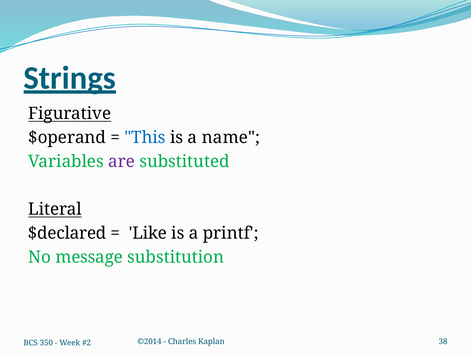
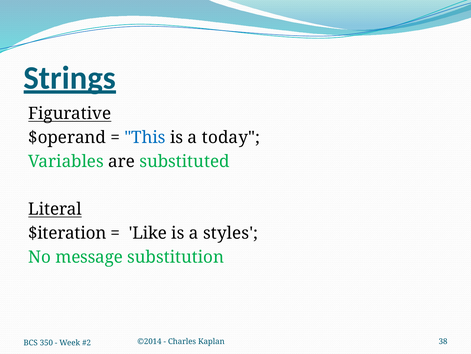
name: name -> today (231, 137)
are colour: purple -> black (122, 161)
$declared: $declared -> $iteration (67, 233)
printf: printf -> styles (231, 233)
